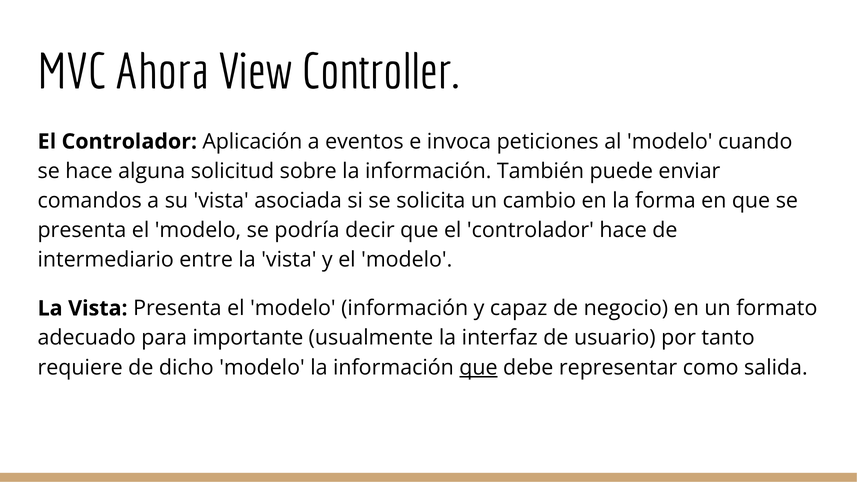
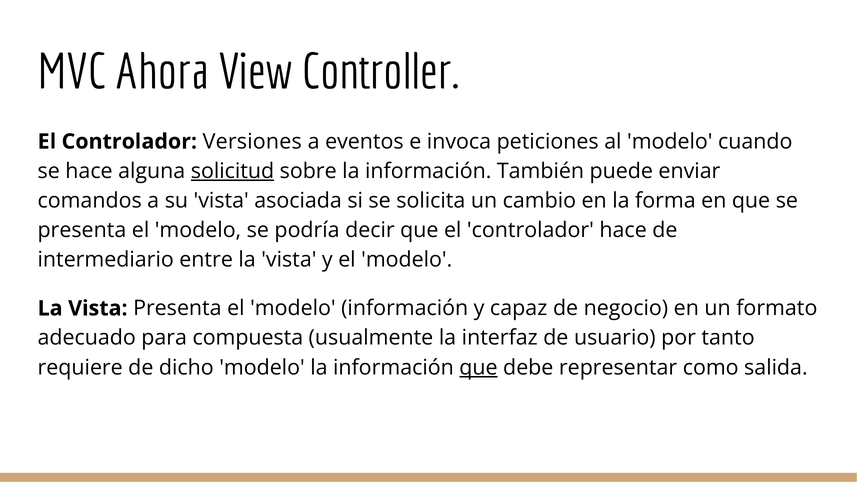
Aplicación: Aplicación -> Versiones (252, 142)
solicitud underline: none -> present (233, 171)
importante: importante -> compuesta (248, 338)
